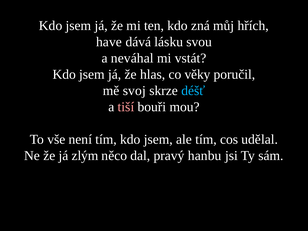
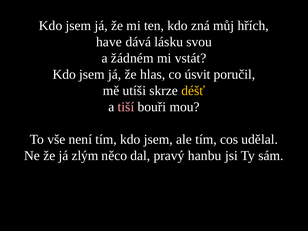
neváhal: neváhal -> žádném (132, 58)
věky: věky -> úsvit (198, 75)
svoj: svoj -> utíši (134, 91)
déšť colour: light blue -> yellow (193, 91)
